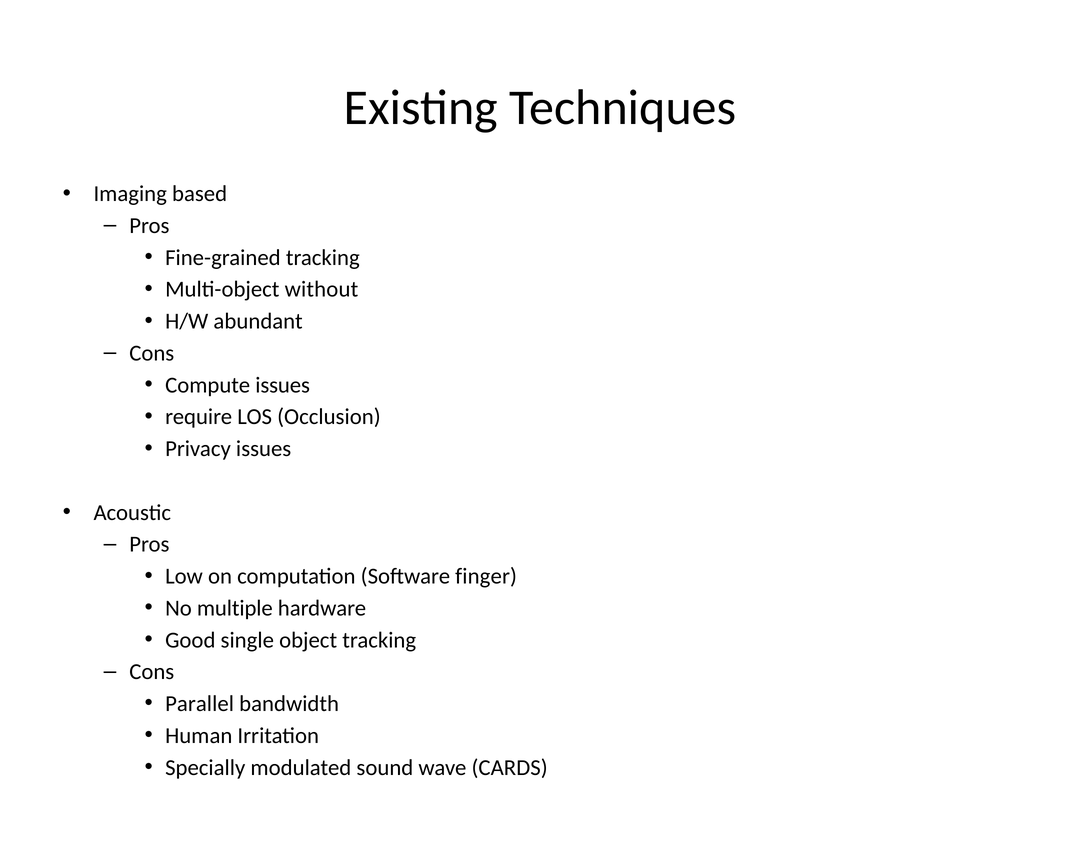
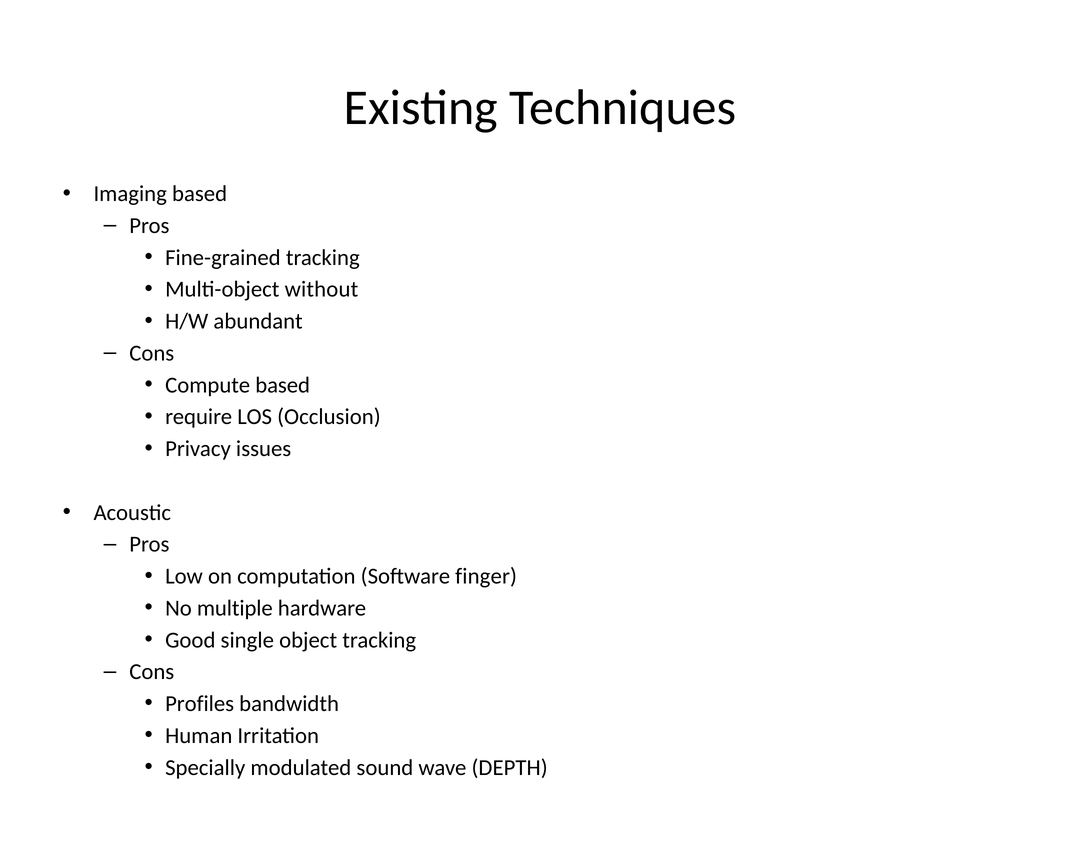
Compute issues: issues -> based (283, 385)
Parallel: Parallel -> Profiles (200, 703)
CARDS: CARDS -> DEPTH (510, 767)
